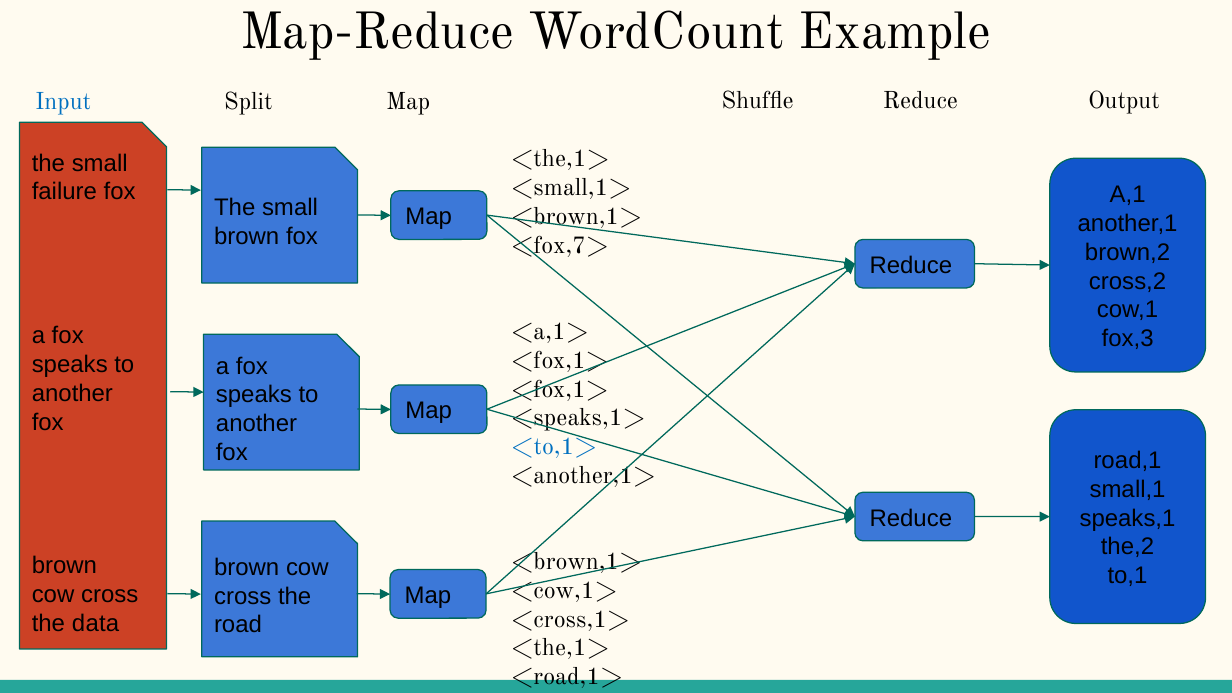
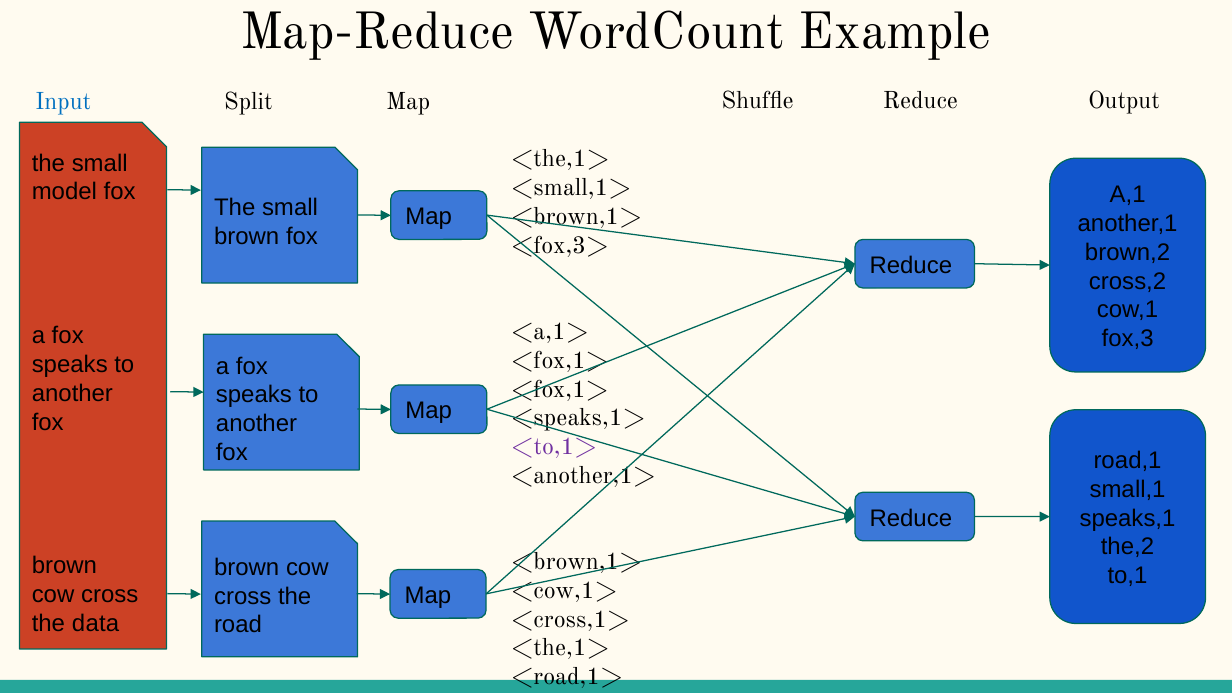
failure: failure -> model (64, 192)
<fox,7>: <fox,7> -> <fox,3> (560, 245)
<to,1> colour: blue -> purple (554, 447)
